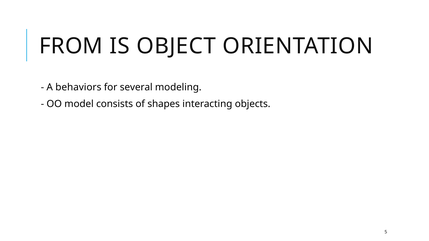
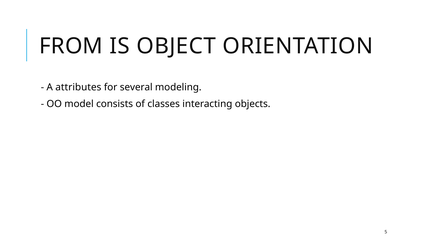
behaviors: behaviors -> attributes (78, 87)
shapes: shapes -> classes (164, 104)
